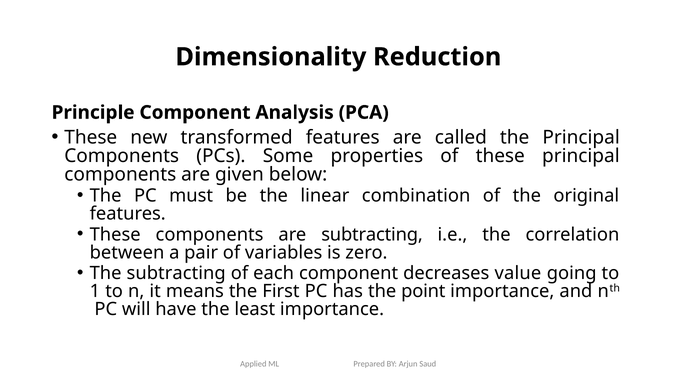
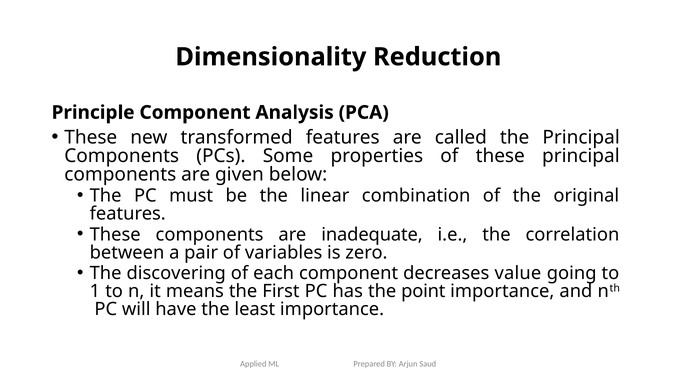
are subtracting: subtracting -> inadequate (372, 235)
The subtracting: subtracting -> discovering (176, 273)
